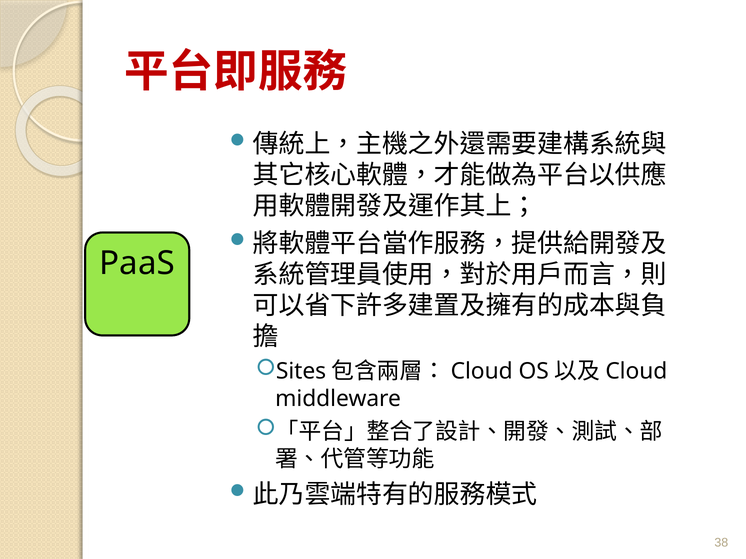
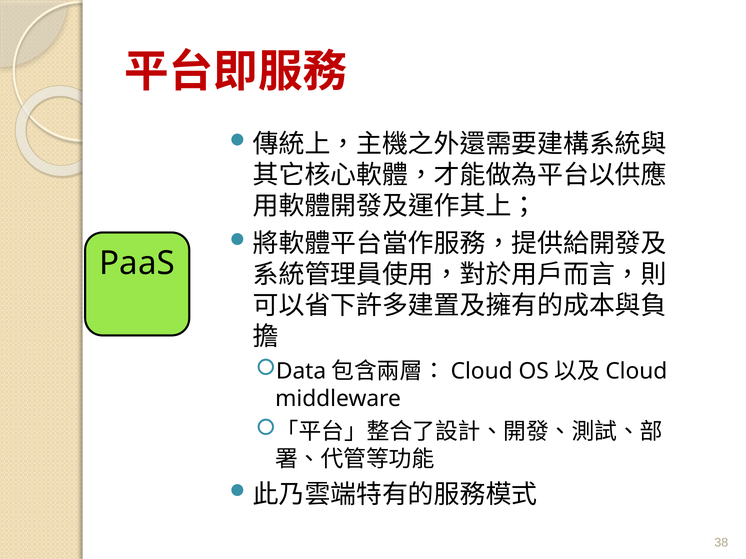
Sites: Sites -> Data (301, 372)
